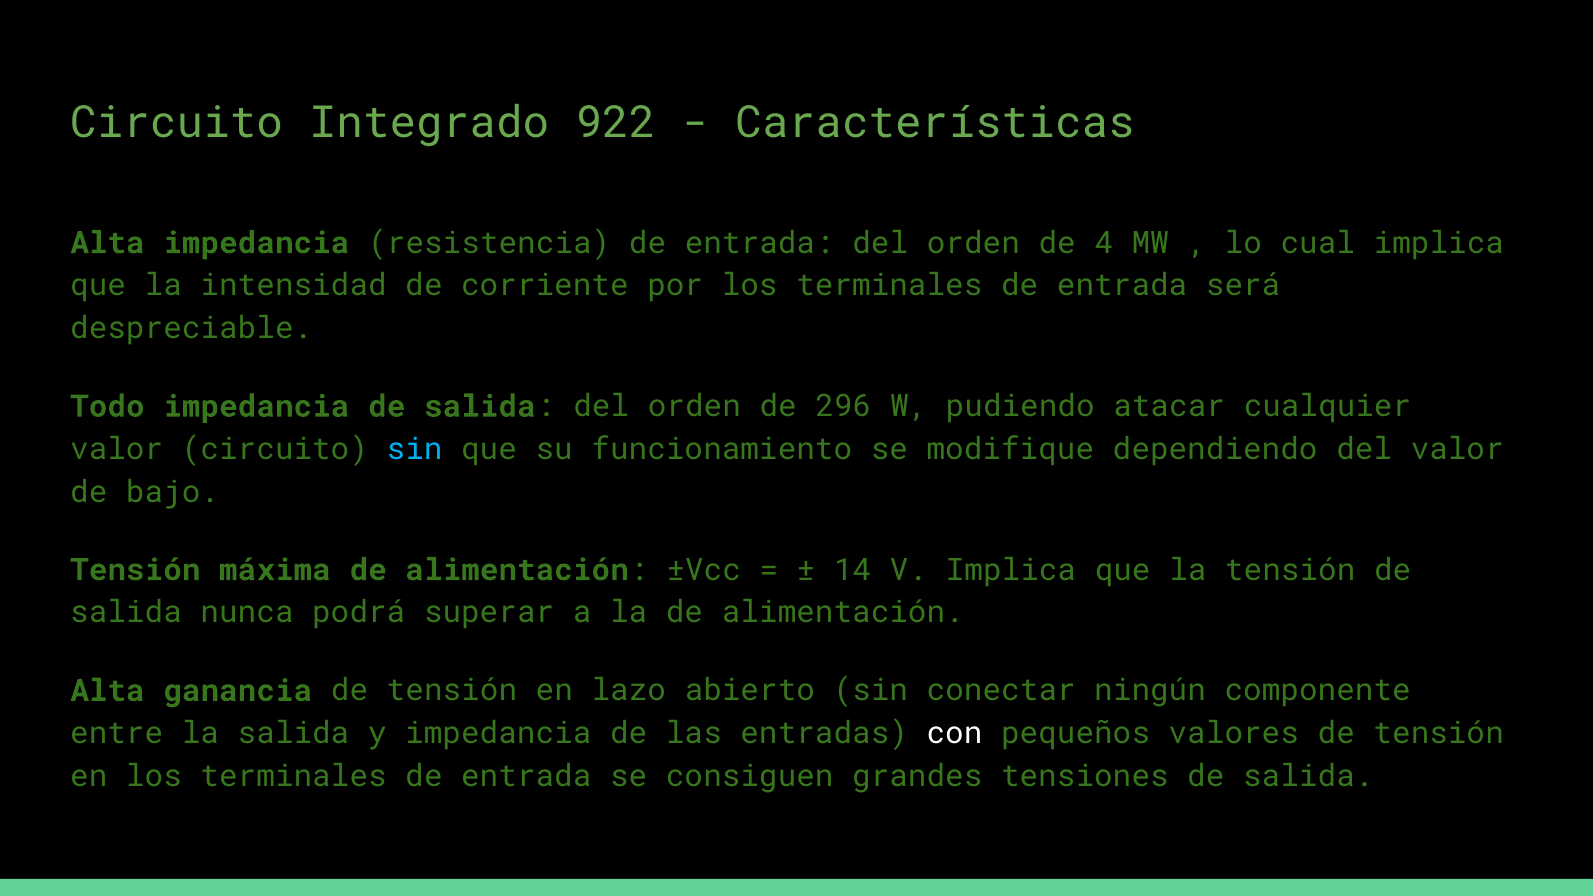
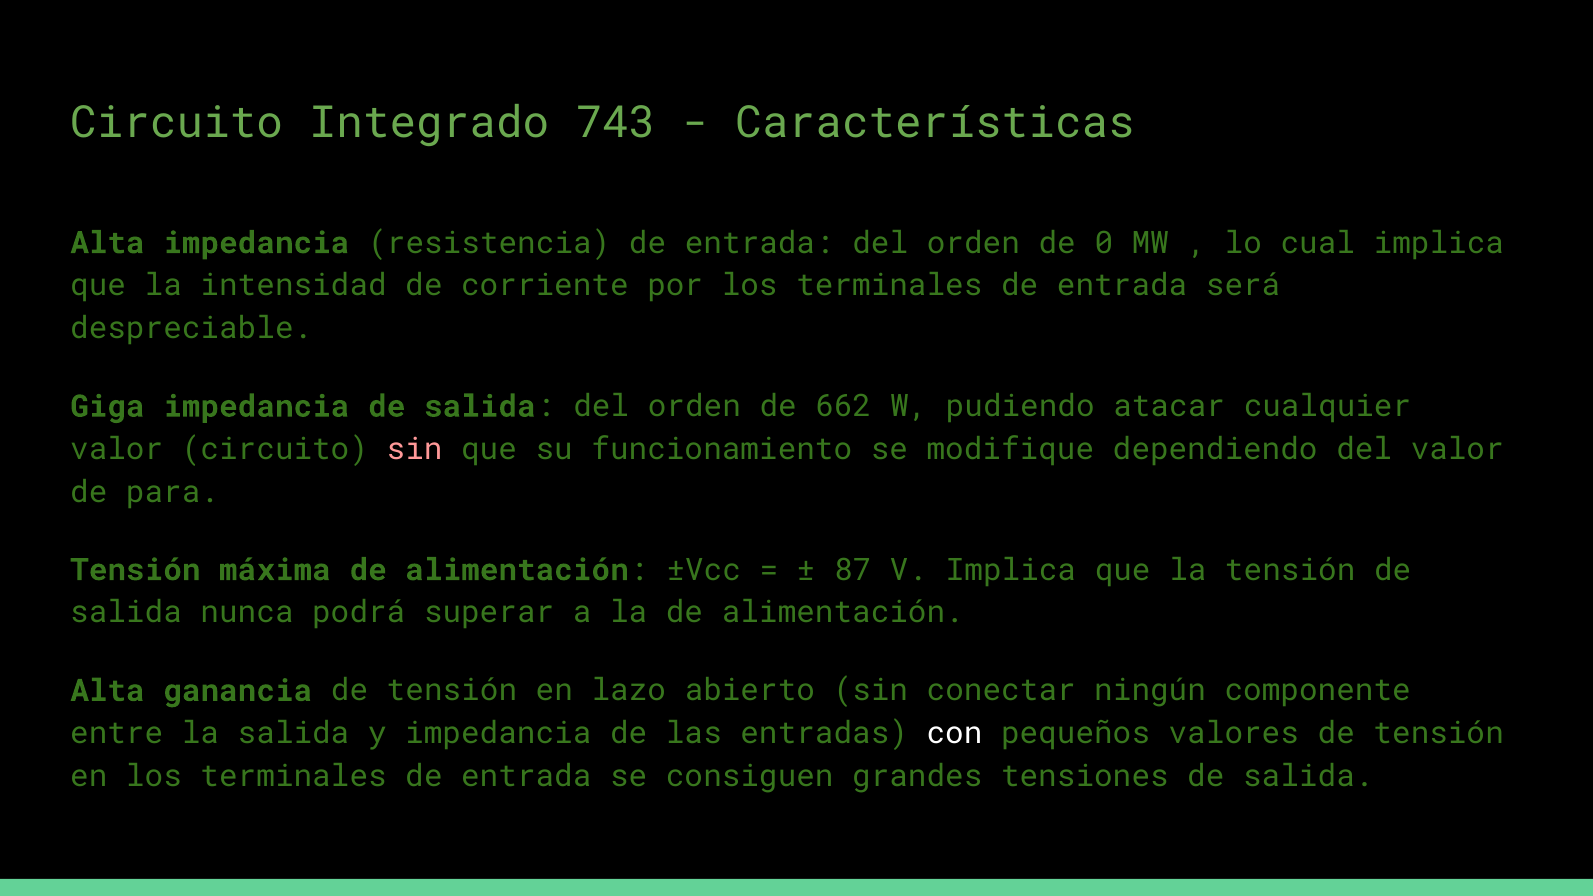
922: 922 -> 743 (616, 123)
4: 4 -> 0 (1104, 243)
Todo: Todo -> Giga (107, 406)
296: 296 -> 662 (843, 406)
sin colour: light blue -> pink (415, 449)
bajo: bajo -> para (172, 492)
14: 14 -> 87 (853, 570)
